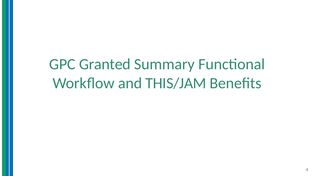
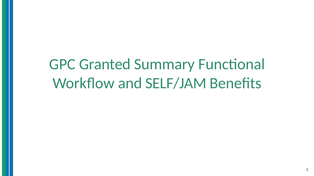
THIS/JAM: THIS/JAM -> SELF/JAM (176, 83)
